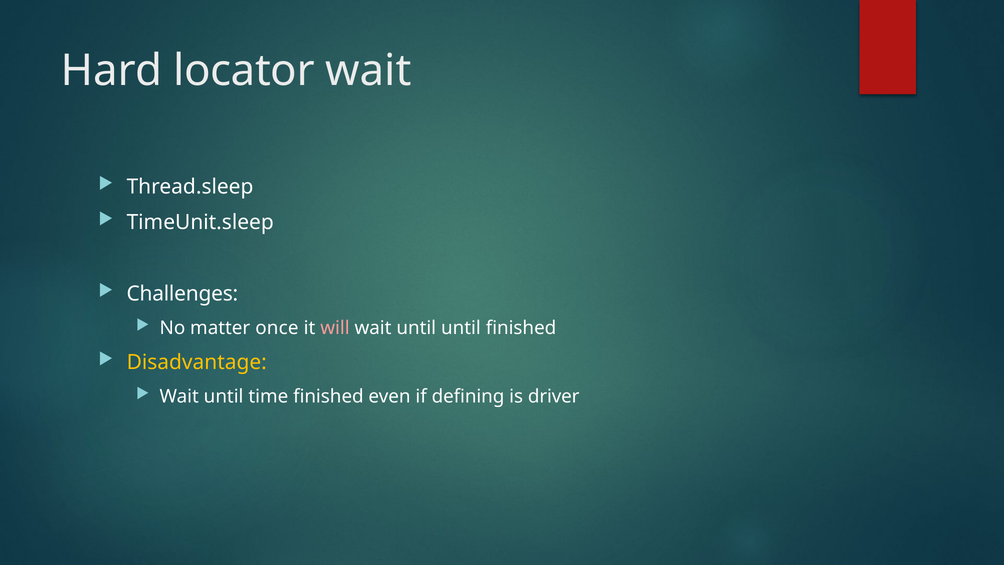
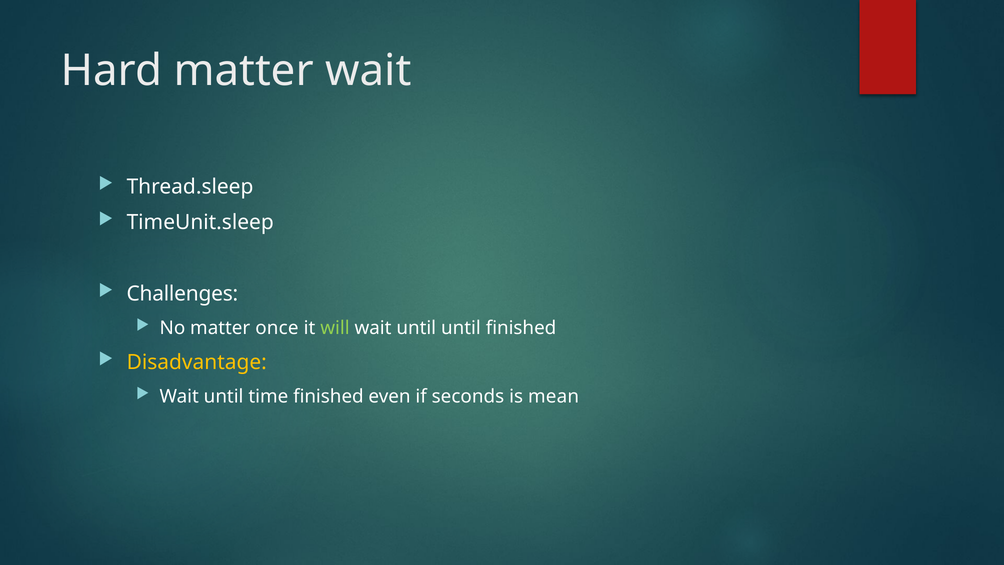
Hard locator: locator -> matter (244, 70)
will colour: pink -> light green (335, 328)
defining: defining -> seconds (468, 396)
driver: driver -> mean (554, 396)
